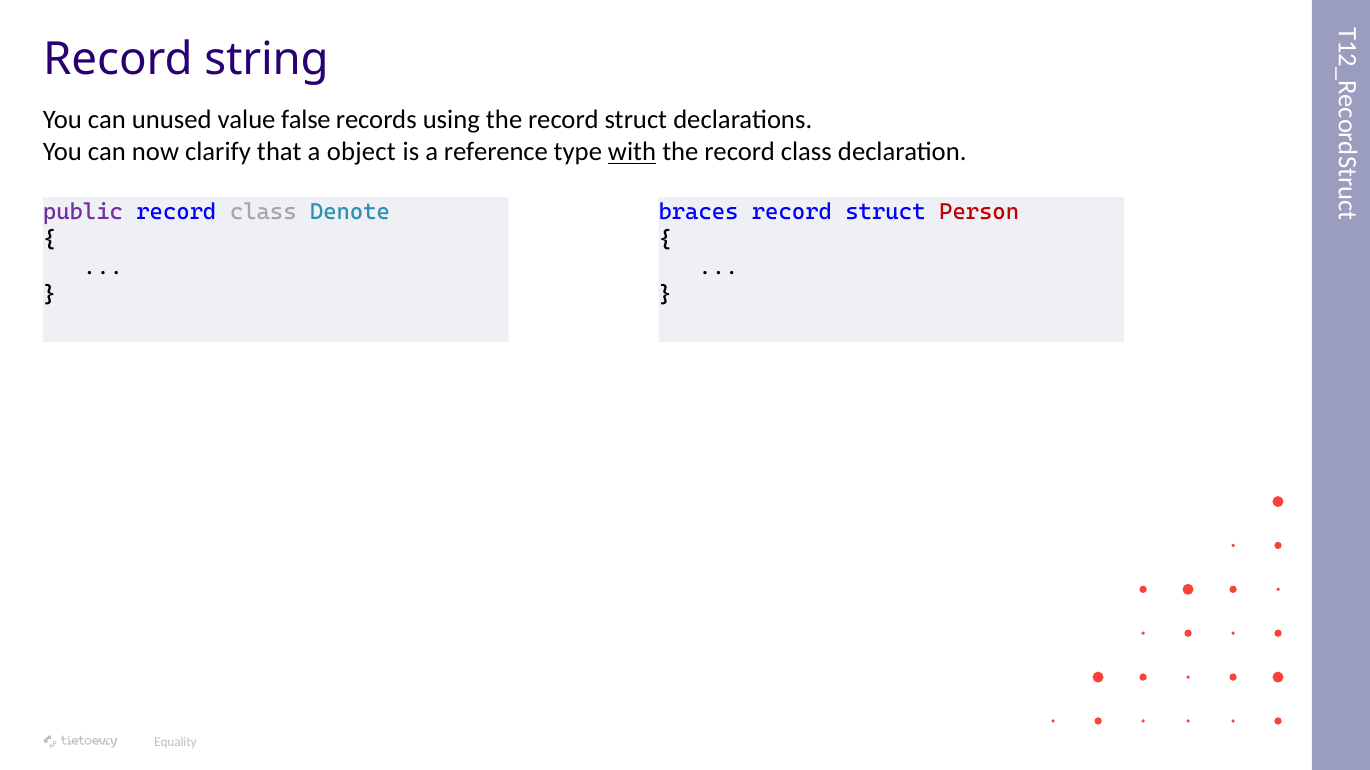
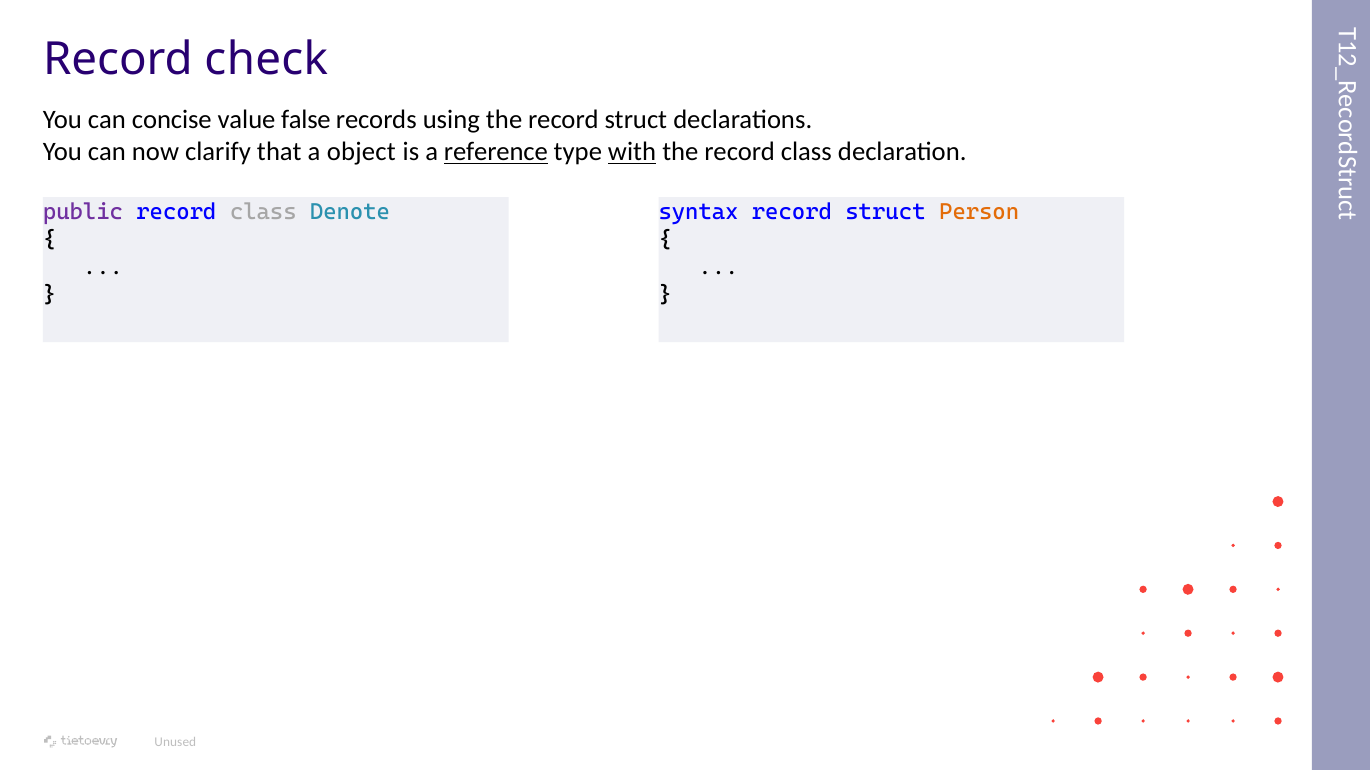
string: string -> check (266, 59)
unused: unused -> concise (172, 120)
reference underline: none -> present (496, 152)
braces: braces -> syntax (699, 213)
Person colour: red -> orange (979, 213)
Equality: Equality -> Unused (175, 743)
